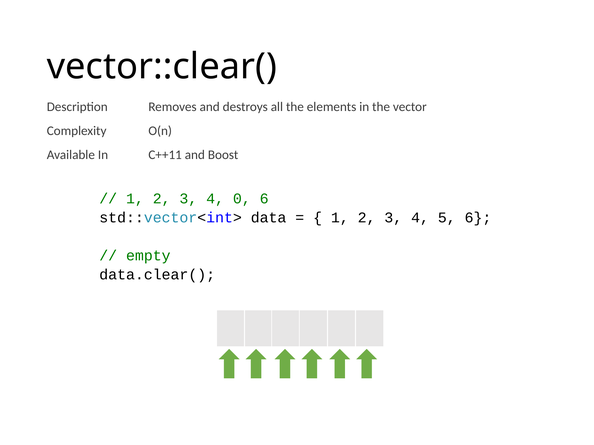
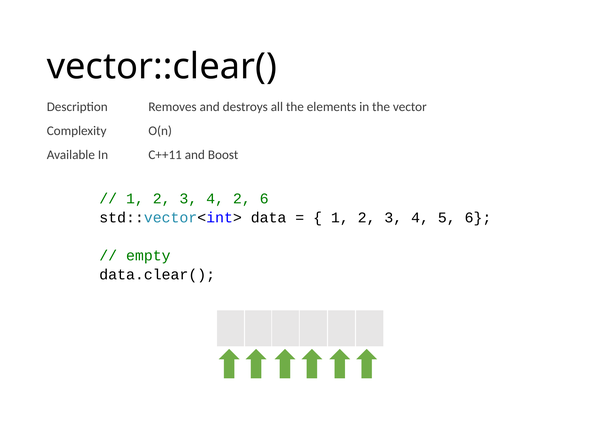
4 0: 0 -> 2 (242, 199)
